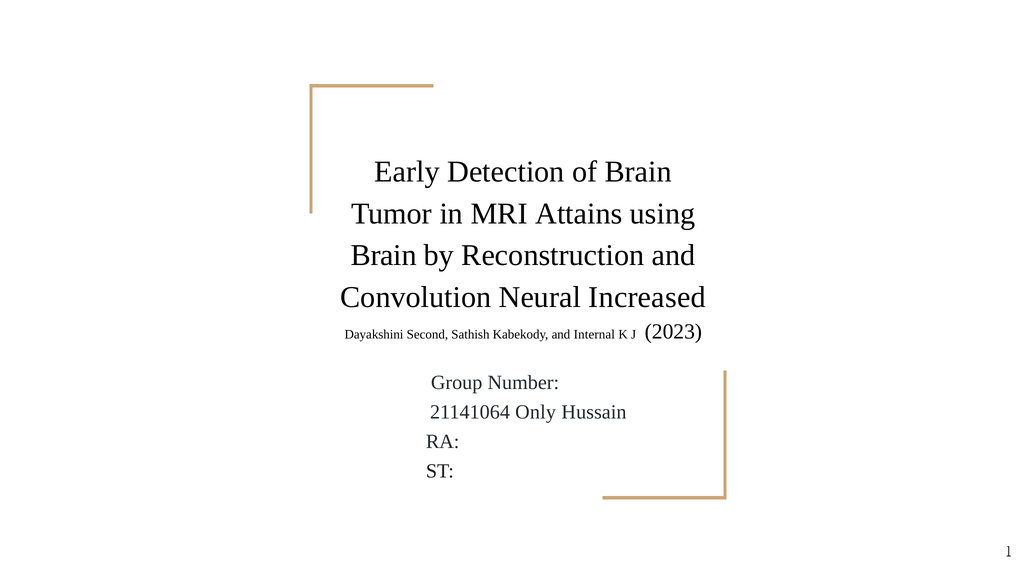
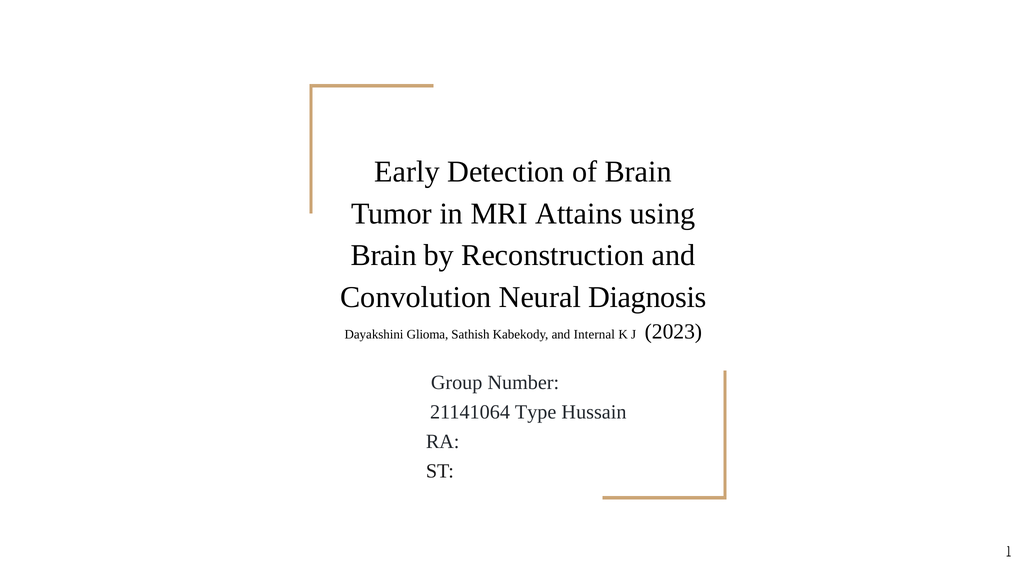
Increased: Increased -> Diagnosis (647, 297)
Second: Second -> Glioma (427, 334)
Only: Only -> Type (536, 412)
